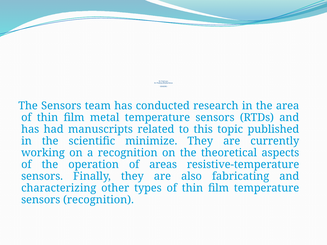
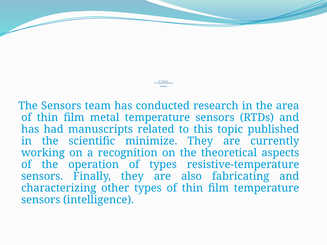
of areas: areas -> types (163, 165)
sensors recognition: recognition -> intelligence (98, 200)
